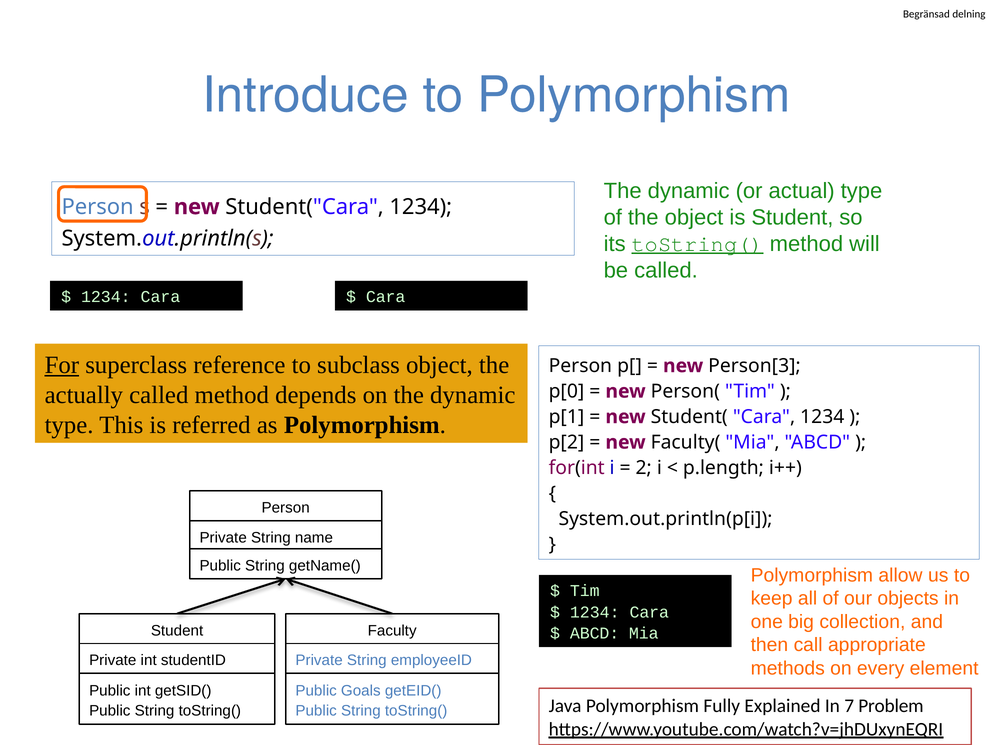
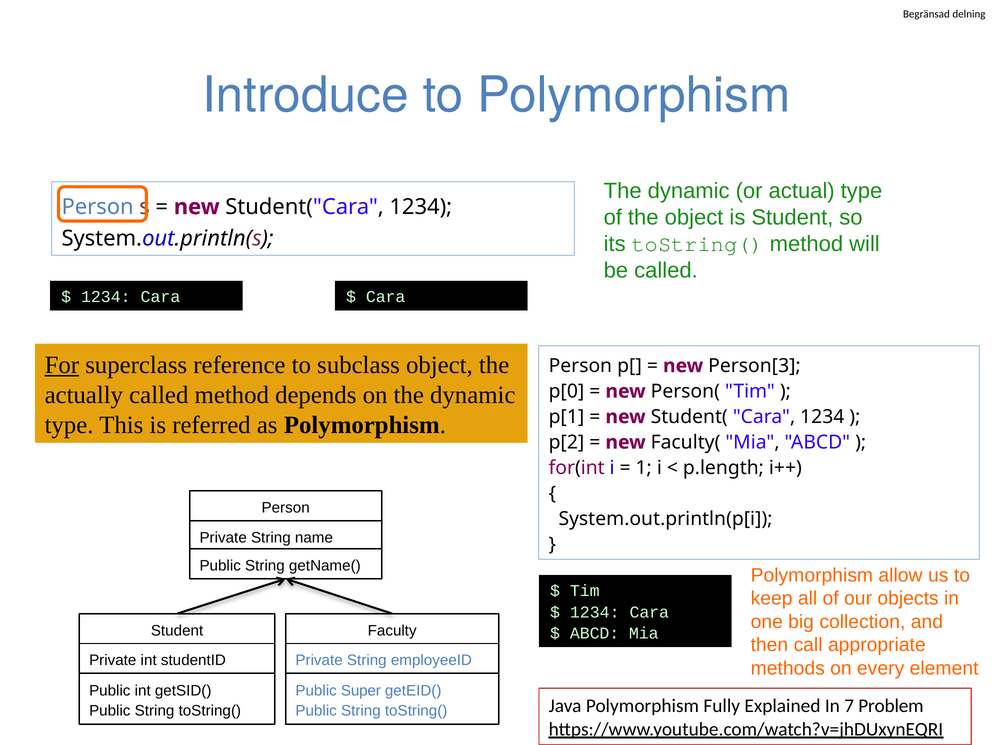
toString( underline: present -> none (698, 244)
2: 2 -> 1 (644, 468)
Goals: Goals -> Super (361, 691)
